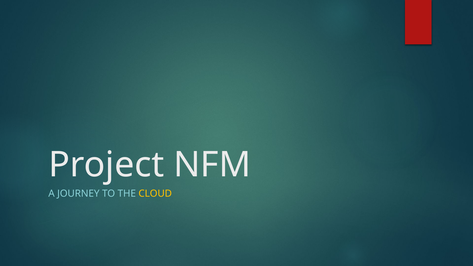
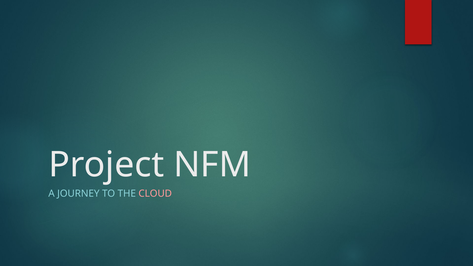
CLOUD colour: yellow -> pink (155, 194)
